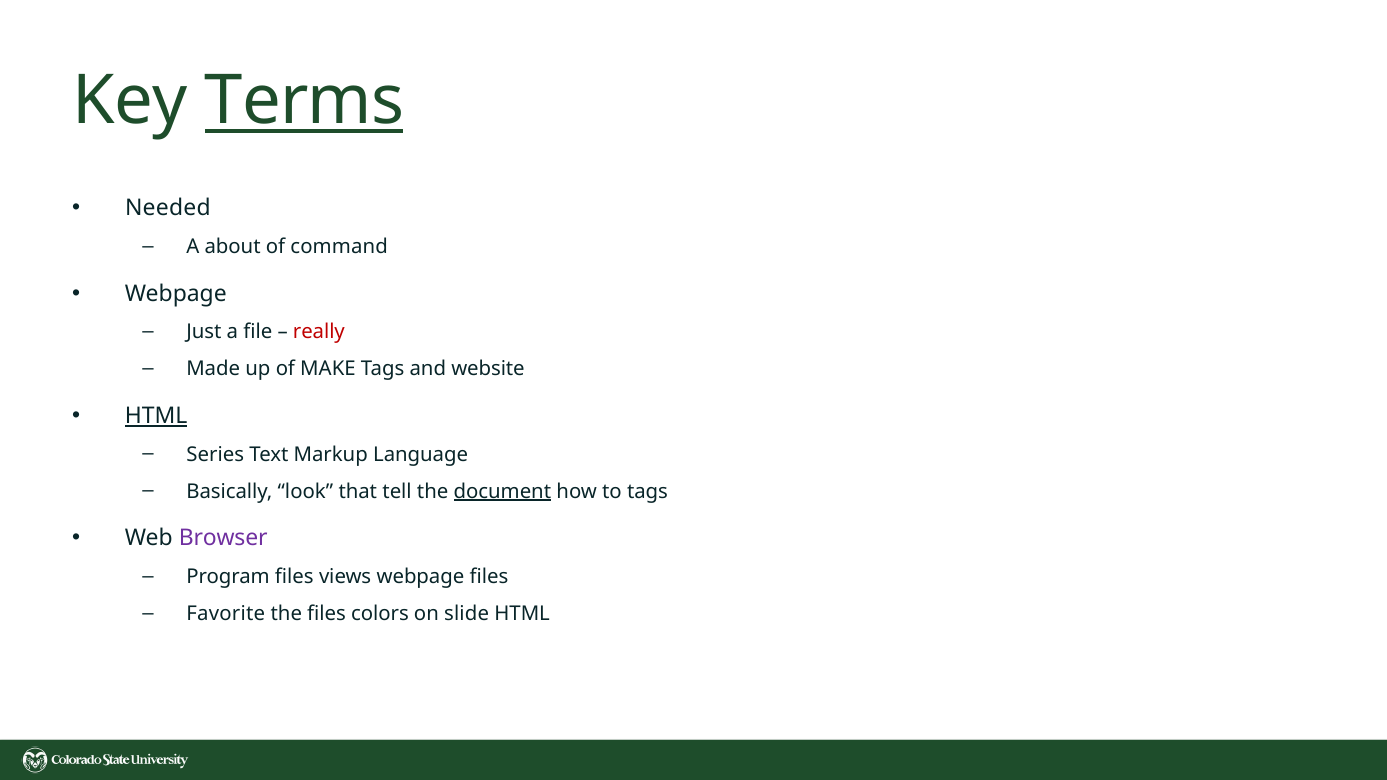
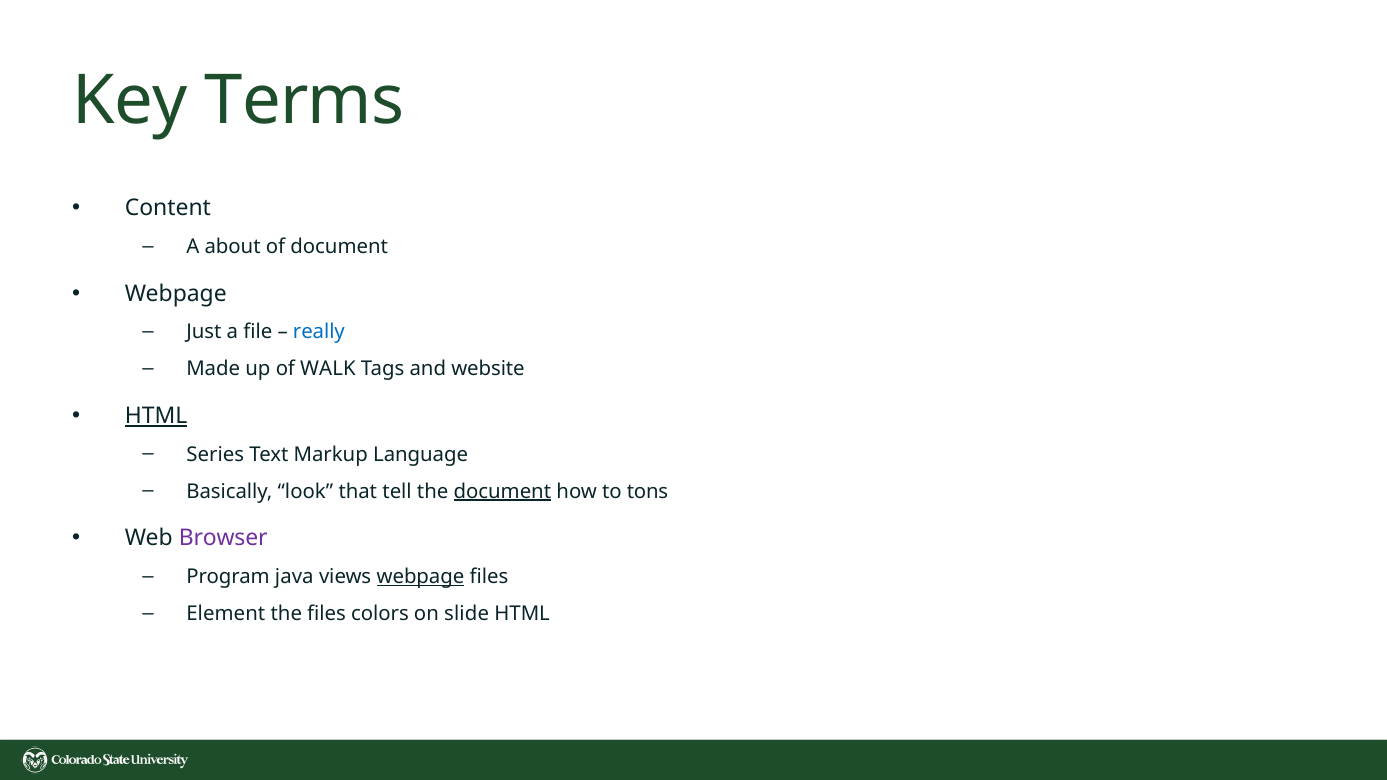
Terms underline: present -> none (305, 101)
Needed: Needed -> Content (168, 208)
of command: command -> document (339, 247)
really colour: red -> blue (319, 332)
MAKE: MAKE -> WALK (328, 369)
to tags: tags -> tons (647, 491)
Program files: files -> java (294, 577)
webpage underline: none -> present (420, 577)
Favorite: Favorite -> Element (226, 614)
